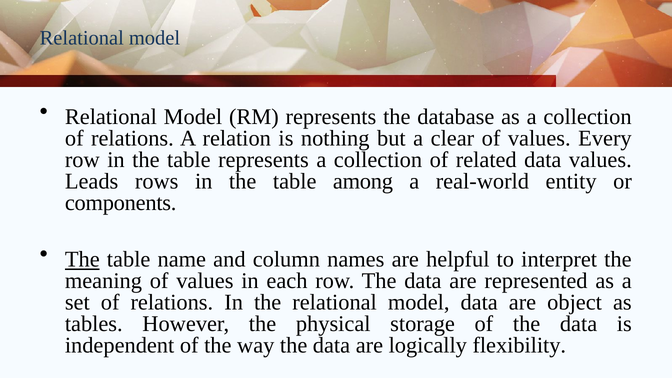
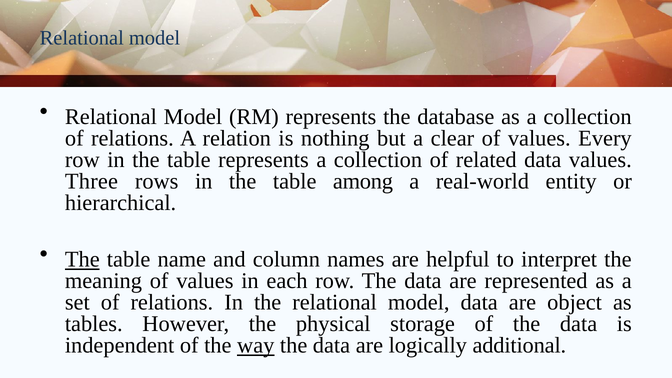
Leads: Leads -> Three (91, 181)
components: components -> hierarchical (121, 203)
way underline: none -> present (256, 346)
flexibility: flexibility -> additional (519, 346)
